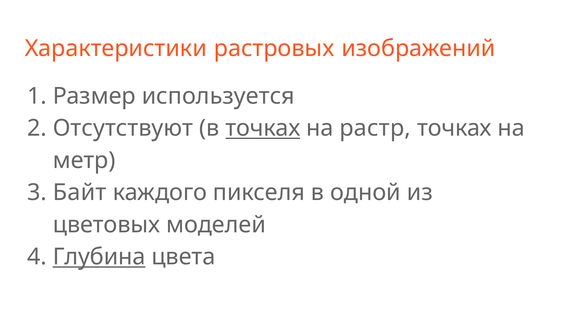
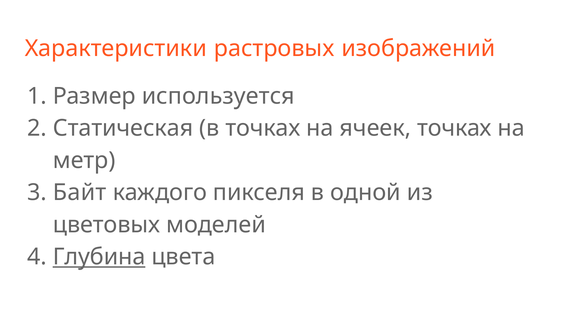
Отсутствуют: Отсутствуют -> Статическая (123, 128)
точках underline: present -> none (263, 128)
растр: растр -> ячеек (375, 128)
